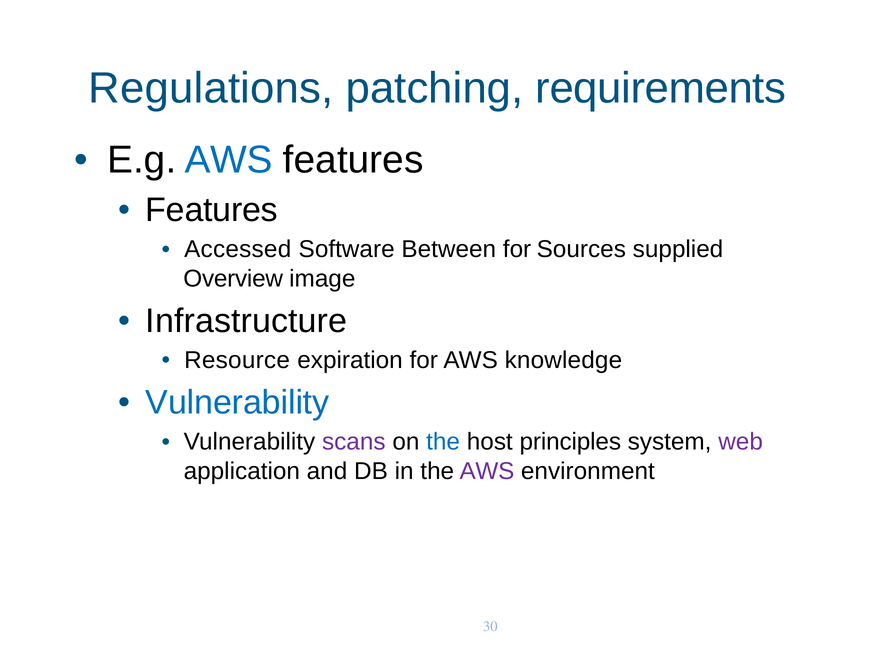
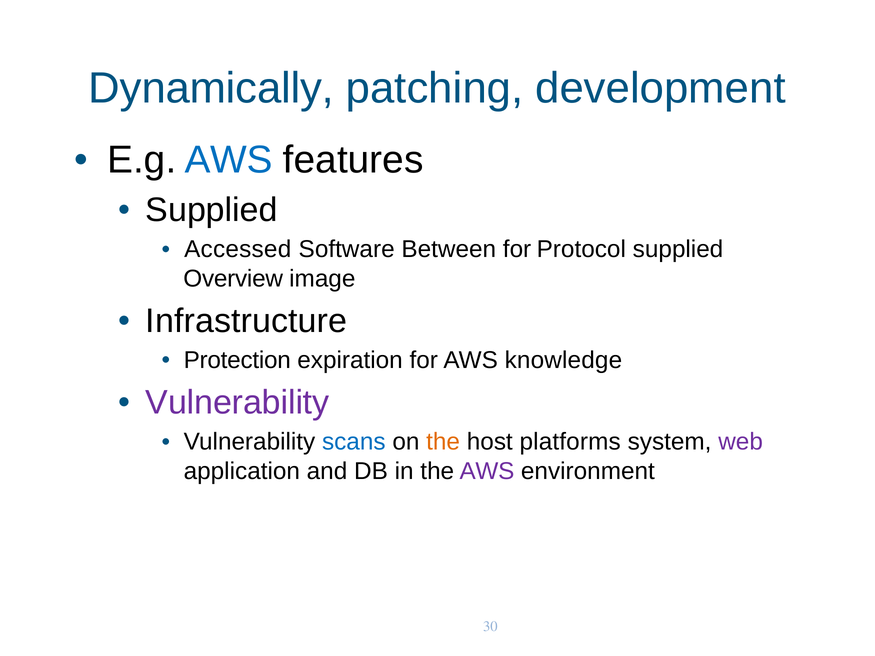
Regulations: Regulations -> Dynamically (211, 89)
requirements: requirements -> development (661, 89)
Features: Features -> Supplied (212, 210)
Sources: Sources -> Protocol (581, 249)
Resource: Resource -> Protection (237, 360)
Vulnerability colour: blue -> purple (237, 403)
scans colour: purple -> blue (354, 442)
the colour: blue -> orange (443, 442)
principles: principles -> platforms (570, 442)
